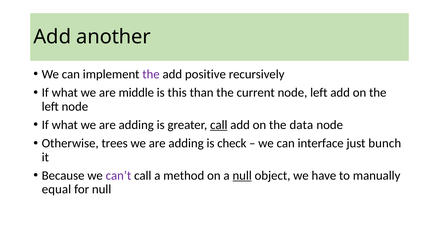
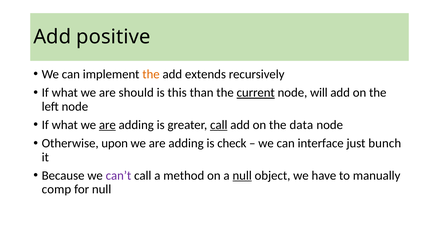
another: another -> positive (113, 37)
the colour: purple -> orange (151, 74)
positive: positive -> extends (205, 74)
middle: middle -> should (136, 93)
current underline: none -> present (256, 93)
node left: left -> will (319, 93)
are underline: none -> present (107, 125)
trees: trees -> upon (115, 143)
equal: equal -> comp (56, 189)
